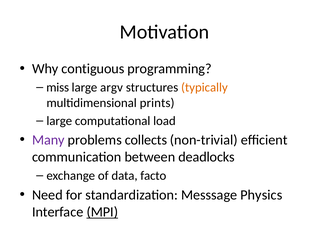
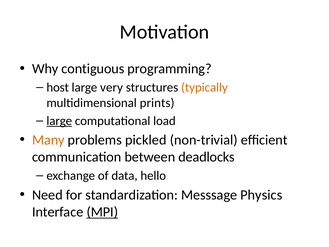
miss: miss -> host (58, 87)
argv: argv -> very (111, 87)
large underline: none -> present (59, 121)
Many colour: purple -> orange (48, 140)
collects: collects -> pickled (146, 140)
facto: facto -> hello (153, 176)
